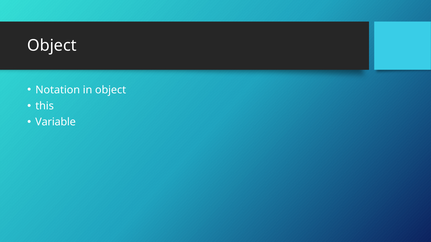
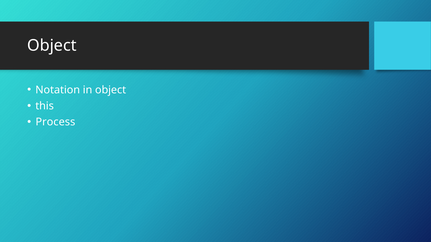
Variable: Variable -> Process (55, 122)
